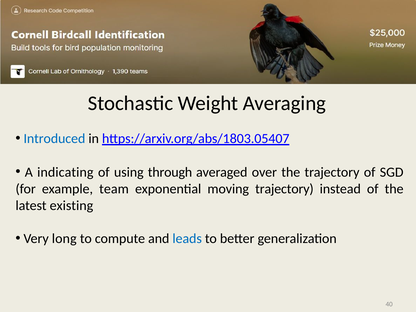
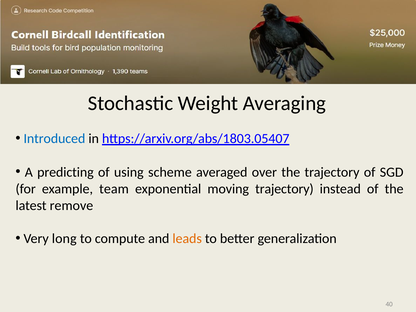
indicating: indicating -> predicting (65, 172)
through: through -> scheme (170, 172)
existing: existing -> remove (71, 205)
leads colour: blue -> orange (187, 239)
